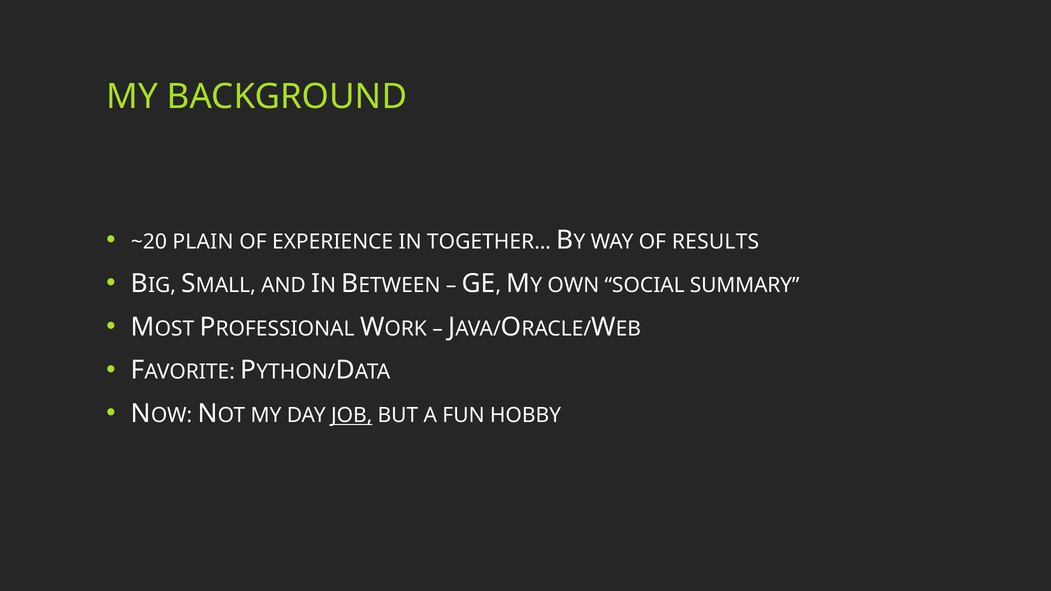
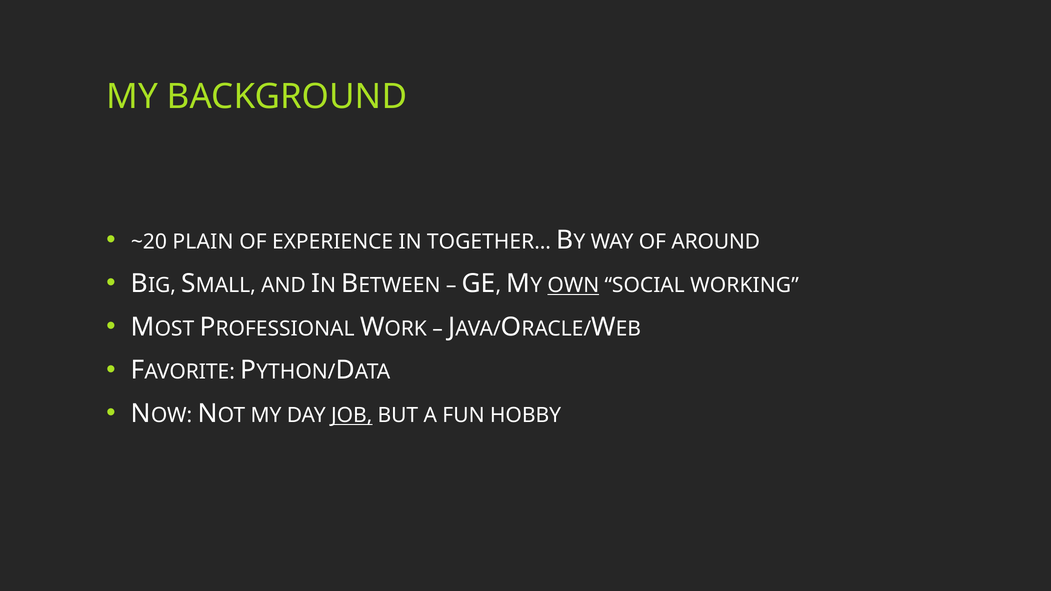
RESULTS: RESULTS -> AROUND (716, 242)
OWN underline: none -> present (573, 285)
SUMMARY: SUMMARY -> WORKING (745, 285)
